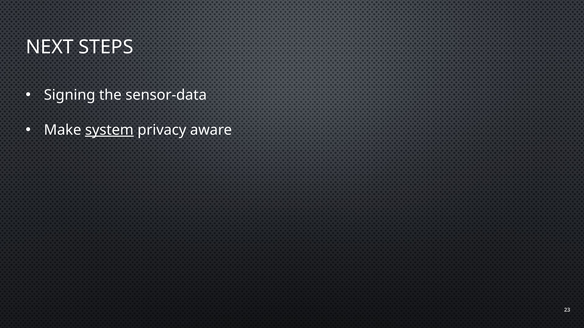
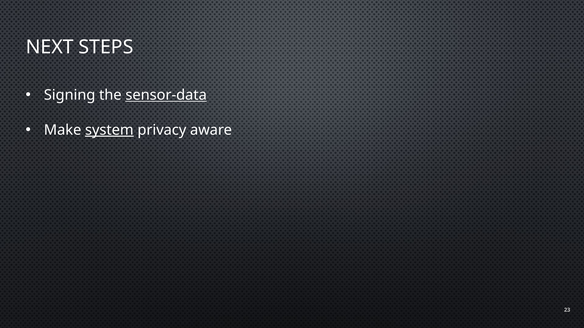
sensor-data underline: none -> present (166, 95)
